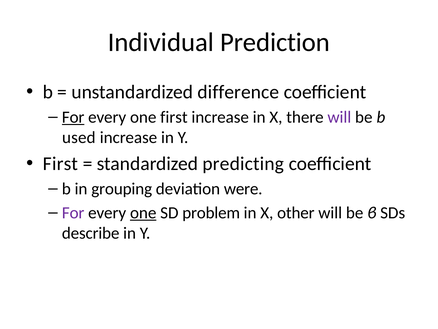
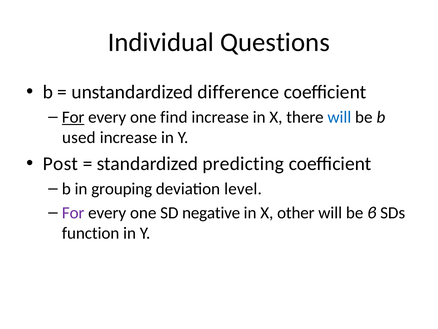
Prediction: Prediction -> Questions (275, 42)
one first: first -> find (174, 117)
will colour: purple -> blue (339, 117)
First: First -> Post (60, 163)
were: were -> level (243, 189)
one underline: present -> none (143, 212)
problem: problem -> negative (211, 212)
describe: describe -> function (91, 233)
